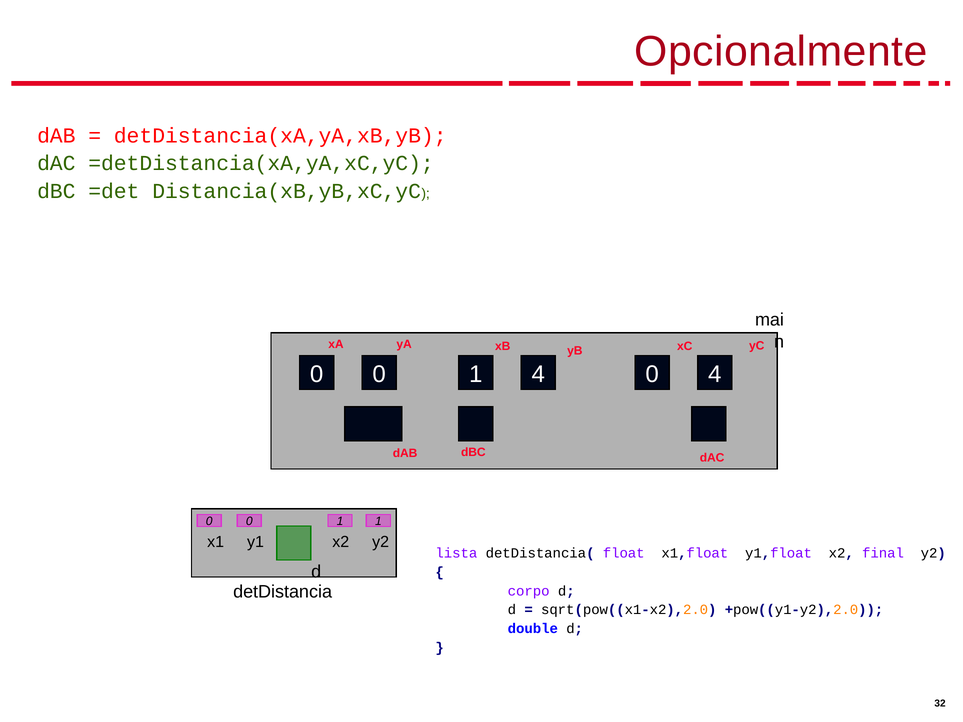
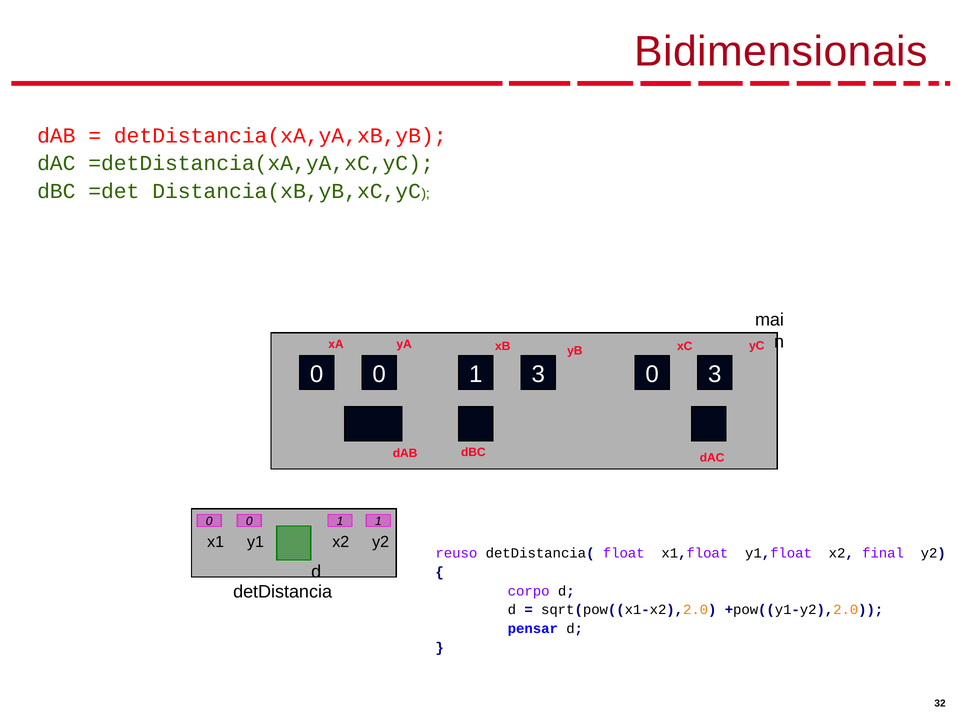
Opcionalmente: Opcionalmente -> Bidimensionais (781, 52)
1 4: 4 -> 3 (538, 374)
0 4: 4 -> 3 (715, 374)
lista: lista -> reuso (456, 553)
double: double -> pensar (533, 629)
